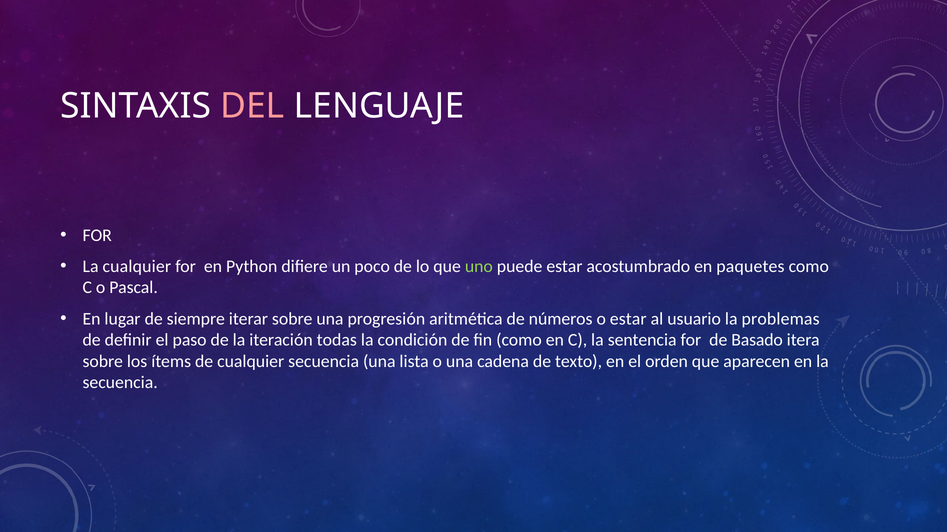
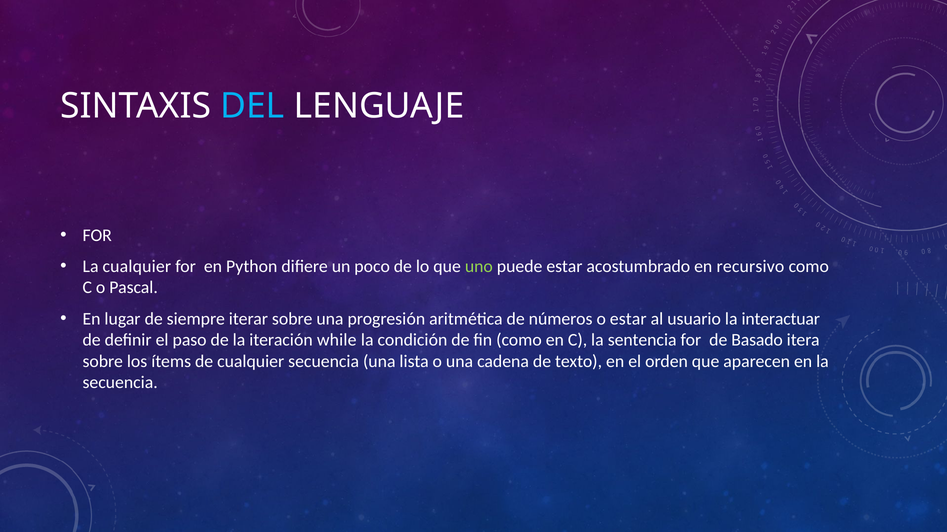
DEL colour: pink -> light blue (252, 106)
paquetes: paquetes -> recursivo (750, 267)
problemas: problemas -> interactuar (781, 319)
todas: todas -> while (337, 340)
